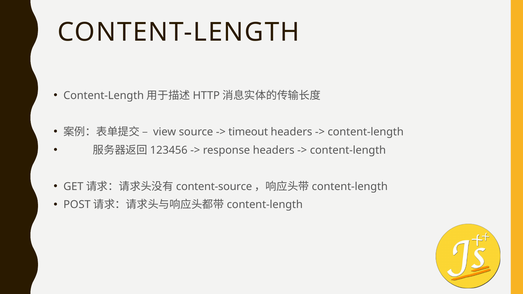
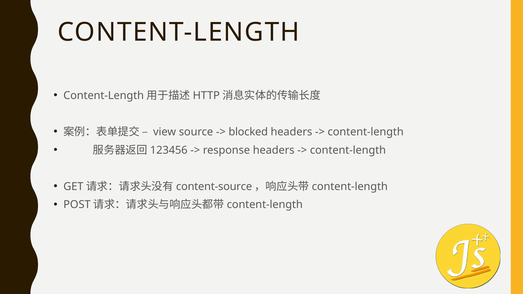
timeout: timeout -> blocked (248, 132)
